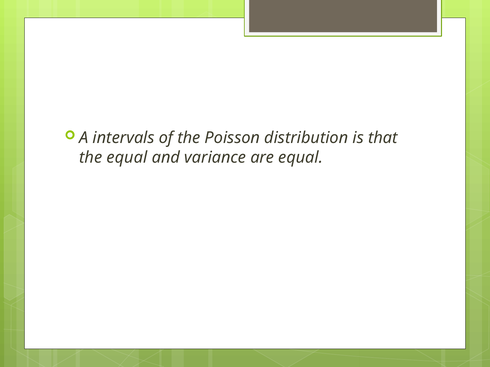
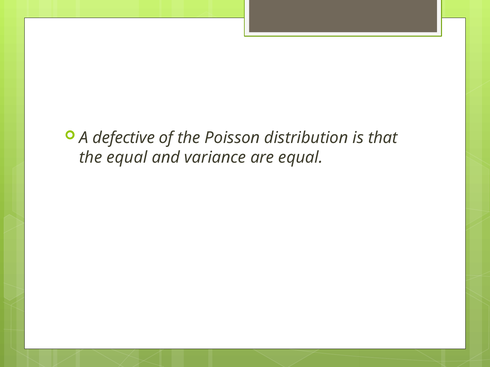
intervals: intervals -> defective (124, 138)
